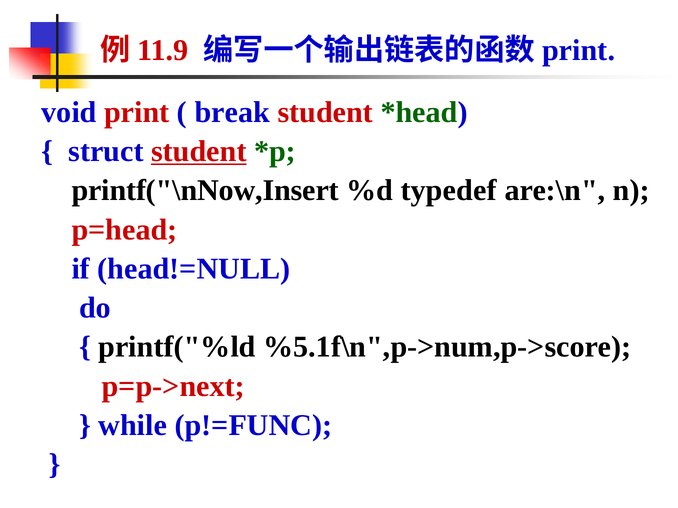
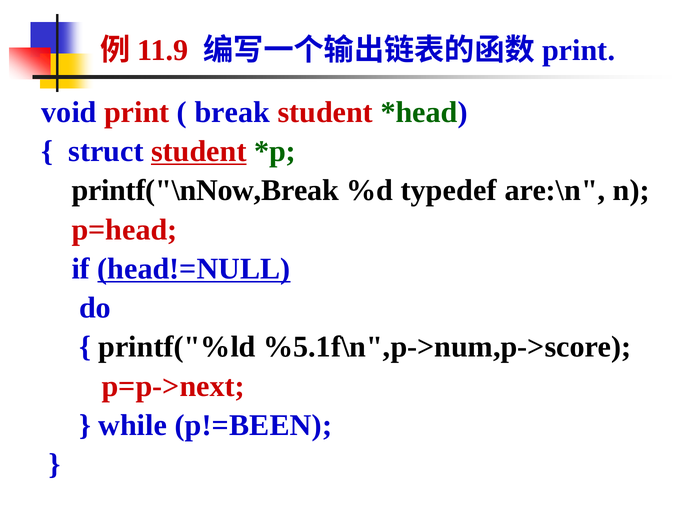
printf("\nNow,Insert: printf("\nNow,Insert -> printf("\nNow,Break (205, 191)
head!=NULL underline: none -> present (194, 269)
p!=FUNC: p!=FUNC -> p!=BEEN (253, 426)
